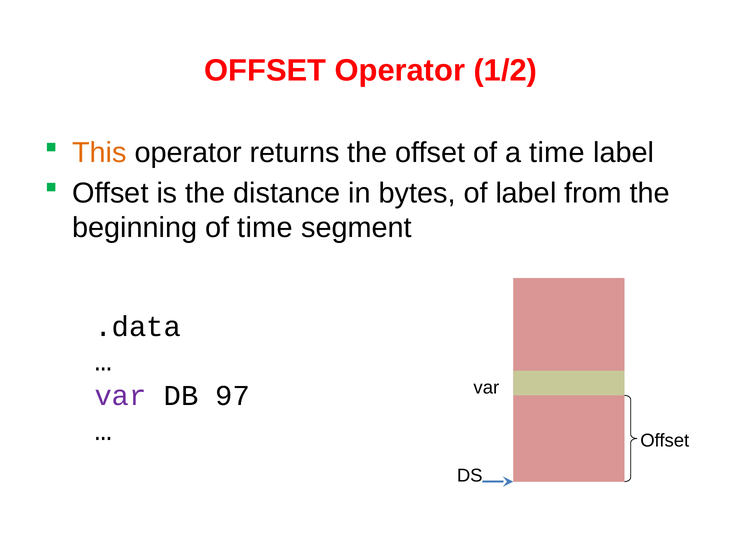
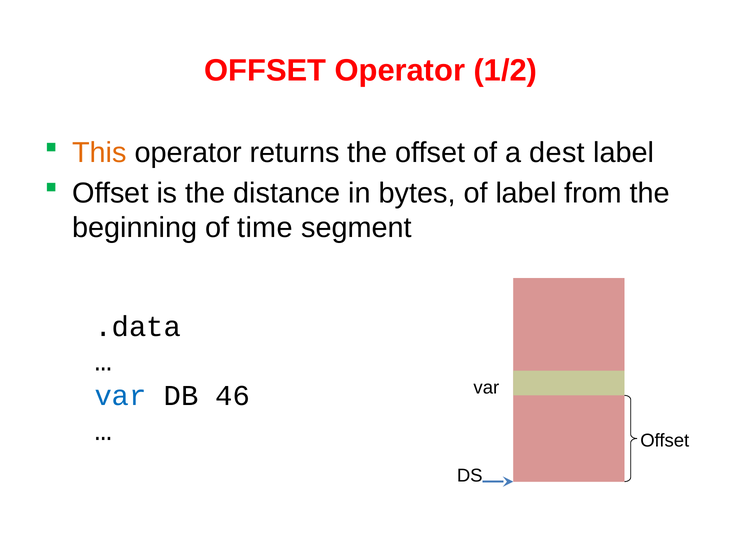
a time: time -> dest (557, 153)
var colour: purple -> blue (121, 396)
97: 97 -> 46 (233, 396)
